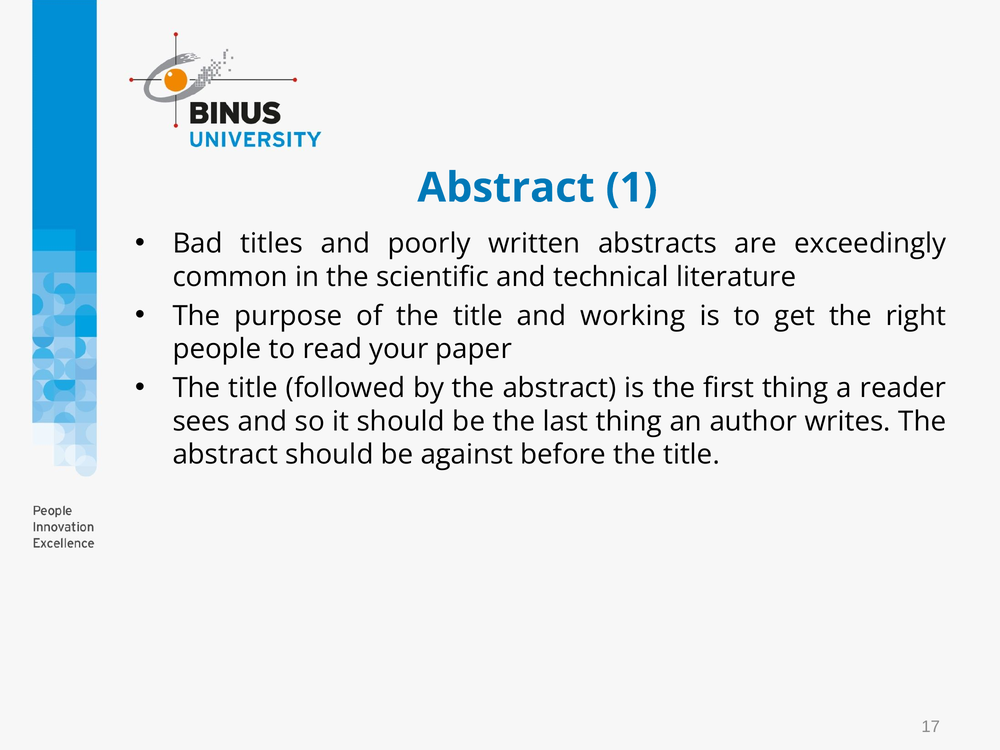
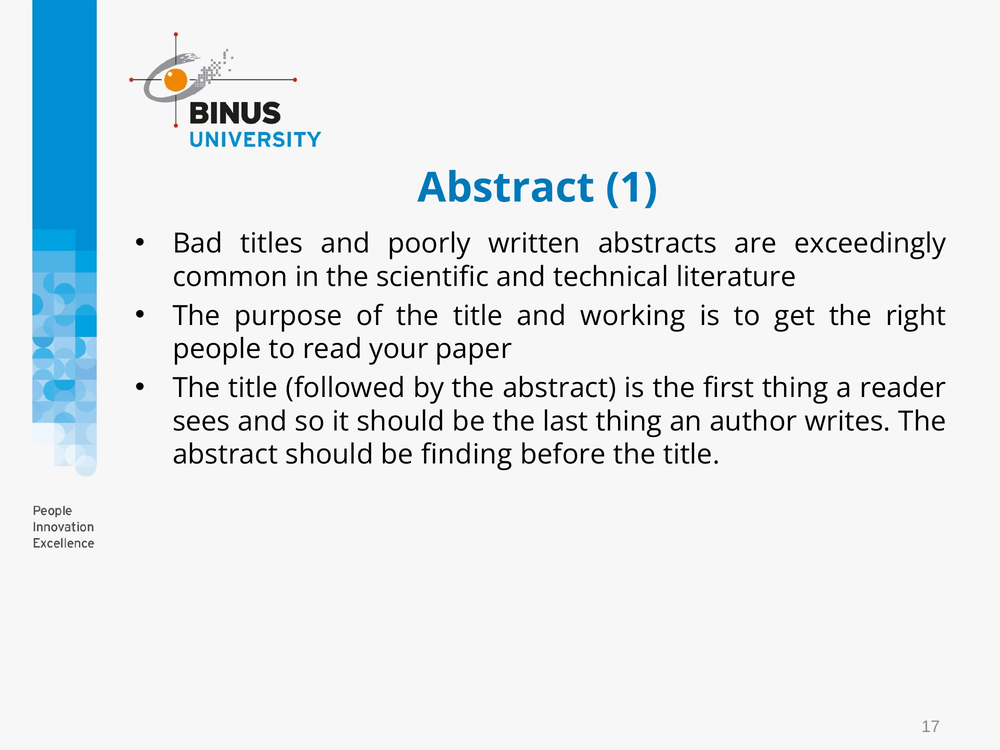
against: against -> finding (467, 455)
